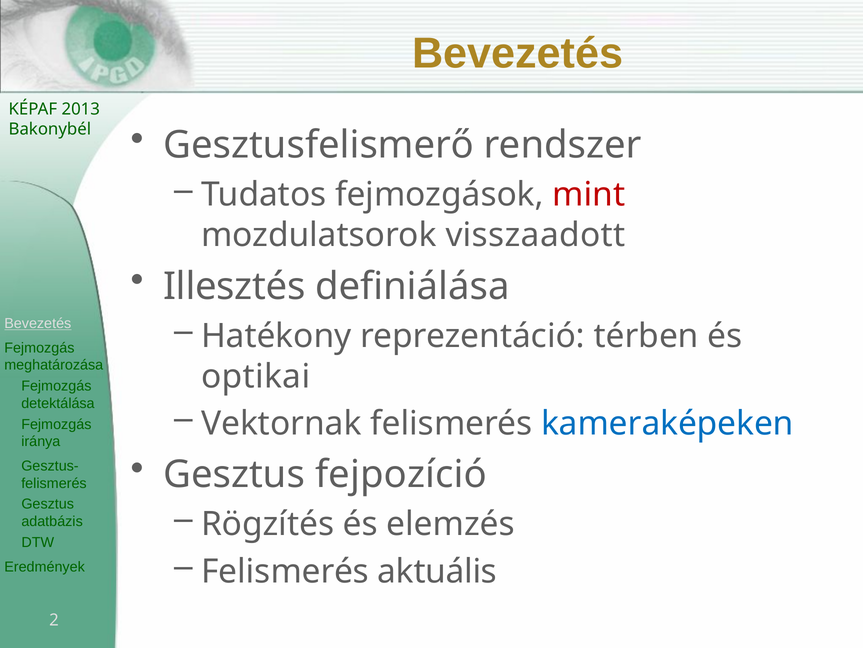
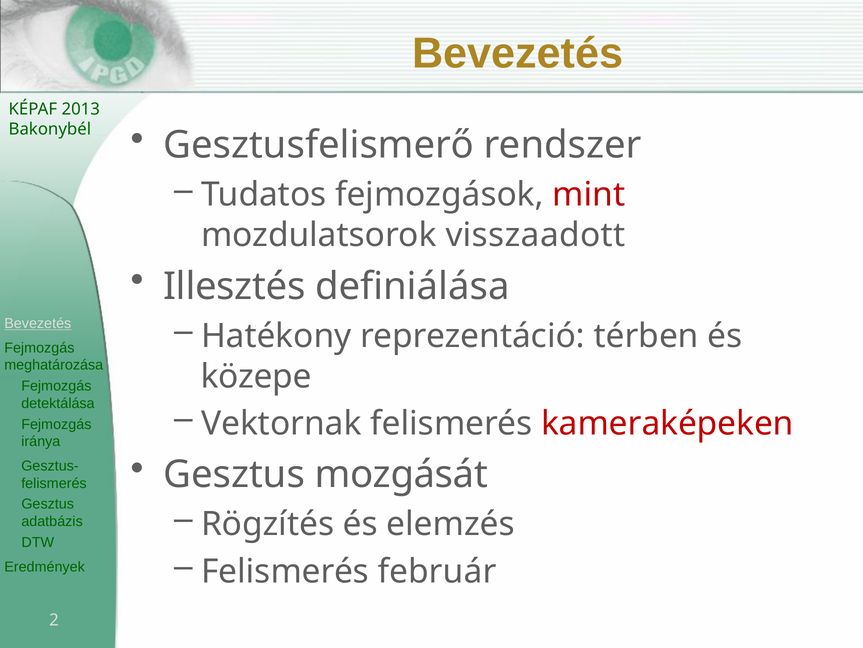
optikai: optikai -> közepe (256, 376)
kameraképeken colour: blue -> red (667, 423)
fejpozíció: fejpozíció -> mozgását (401, 474)
aktuális: aktuális -> február (437, 571)
